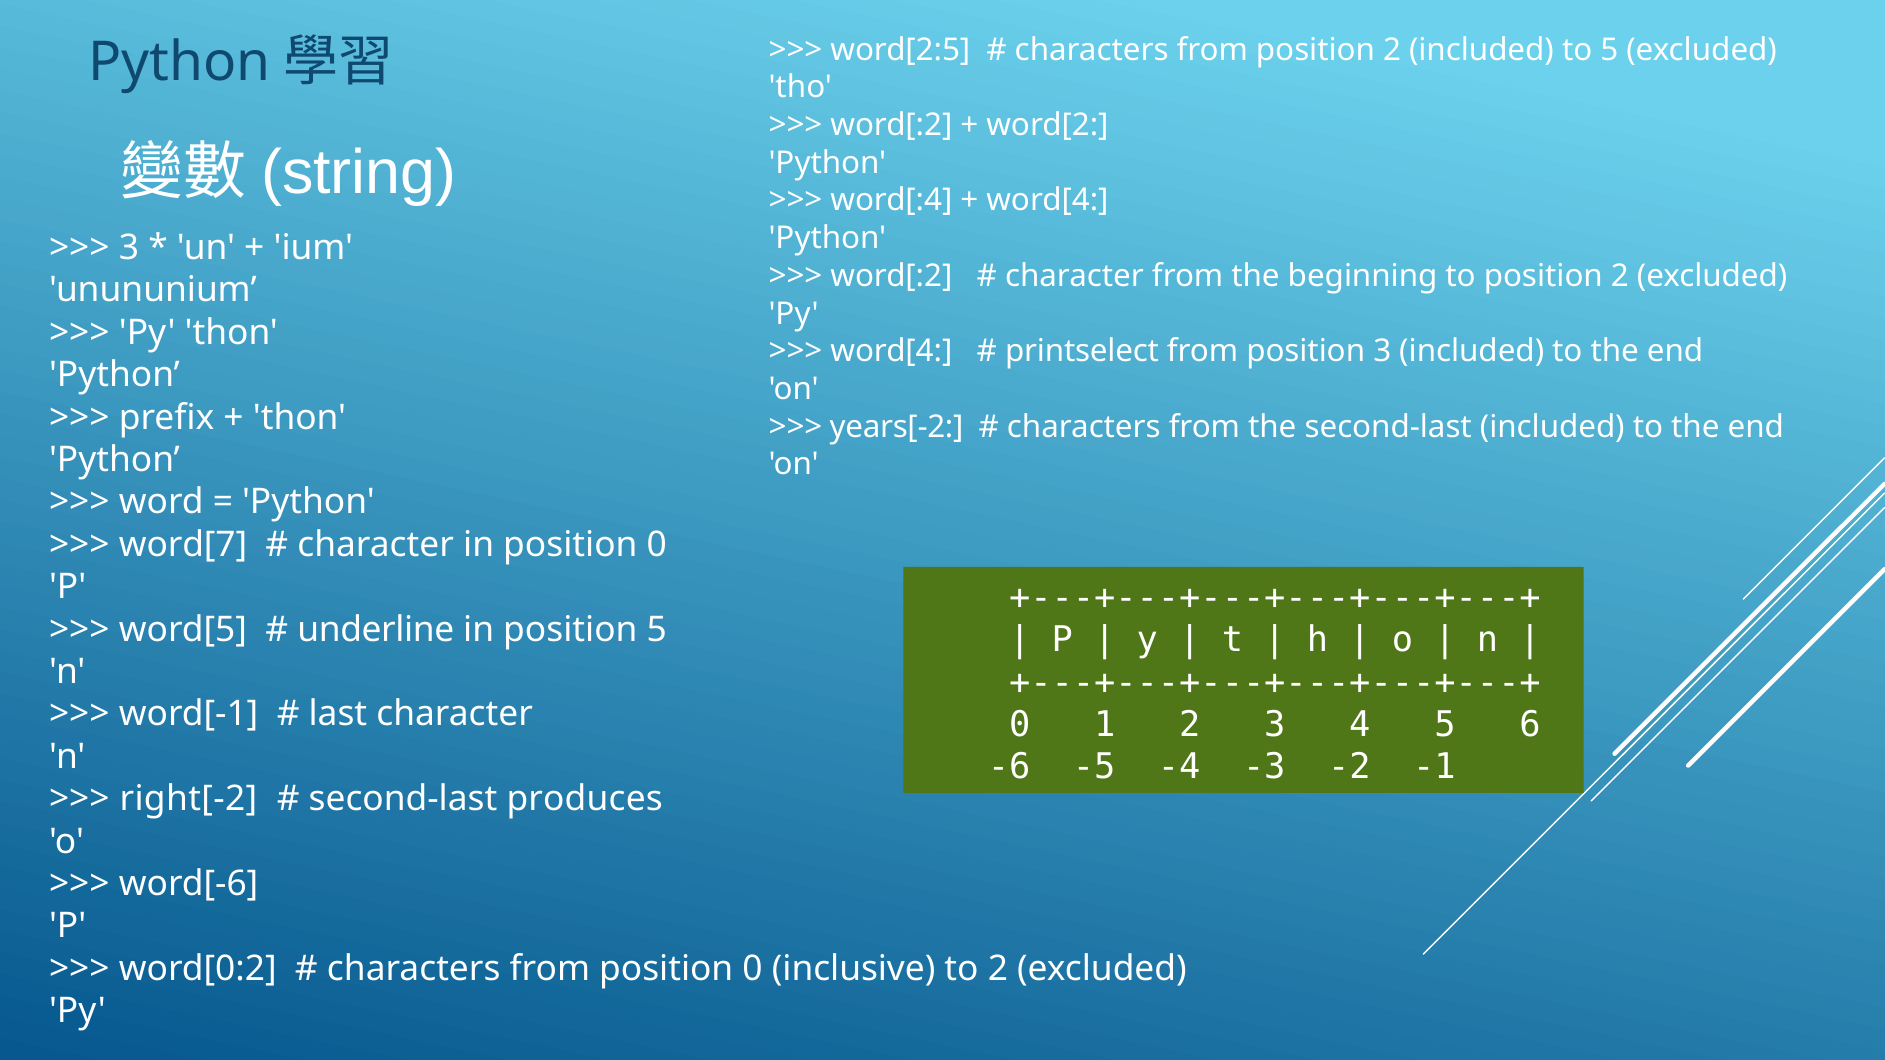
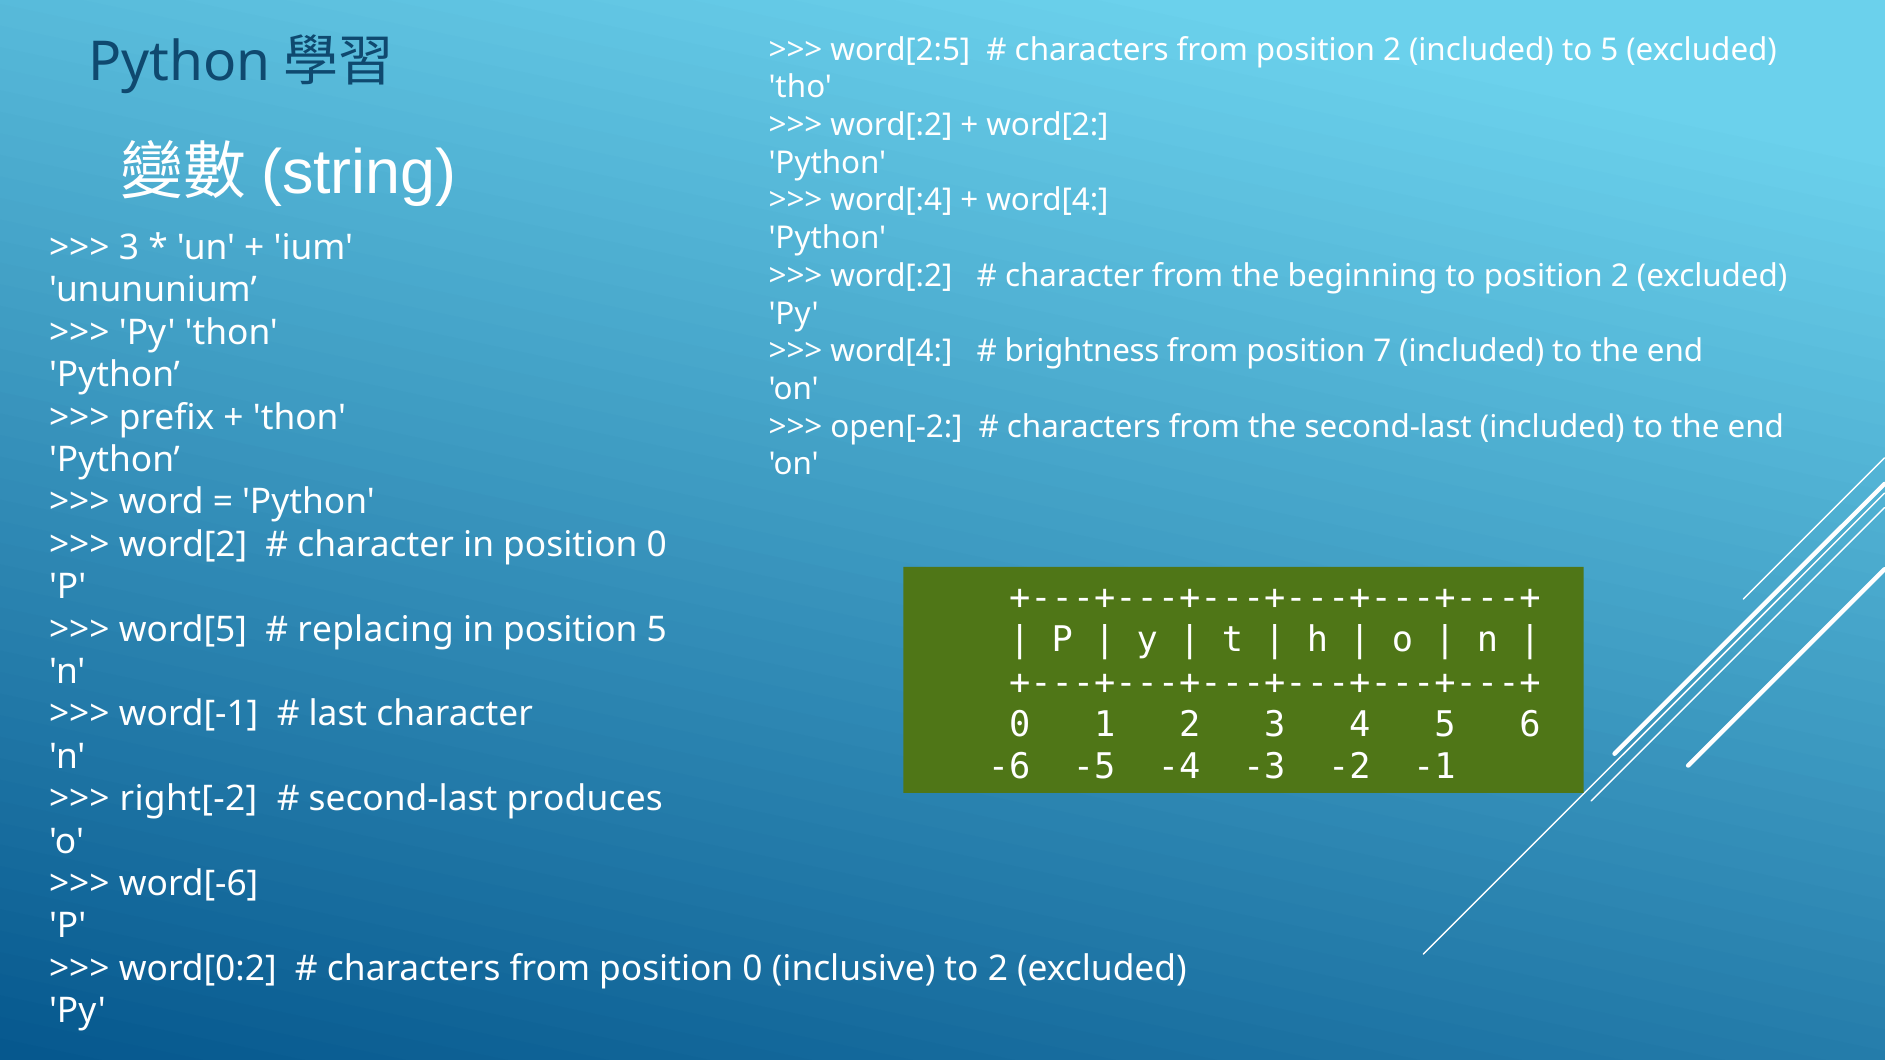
printselect: printselect -> brightness (1082, 351)
position 3: 3 -> 7 (1382, 351)
years[-2: years[-2 -> open[-2 (896, 427)
word[7: word[7 -> word[2 (183, 545)
underline: underline -> replacing (376, 630)
